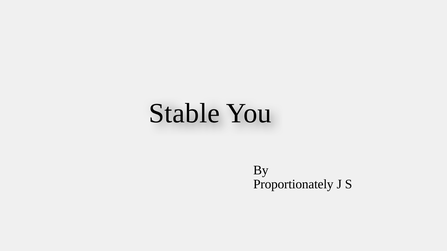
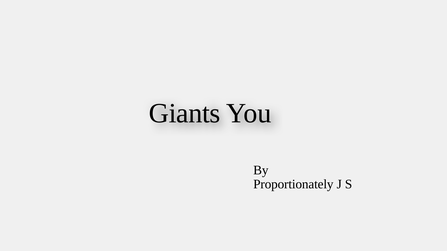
Stable: Stable -> Giants (185, 113)
